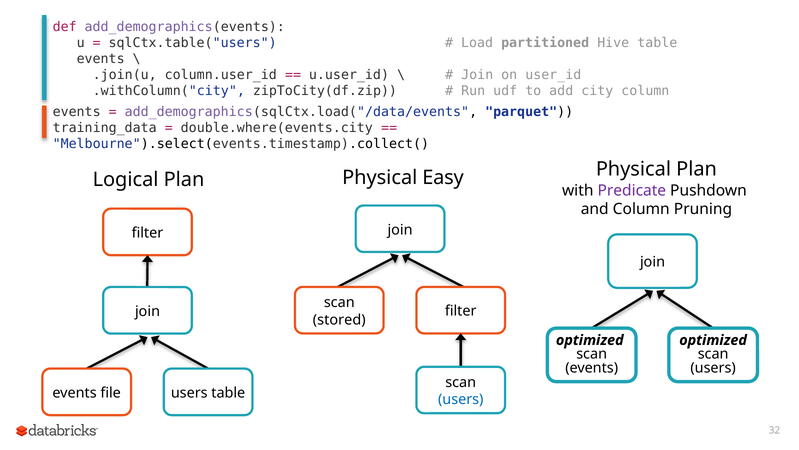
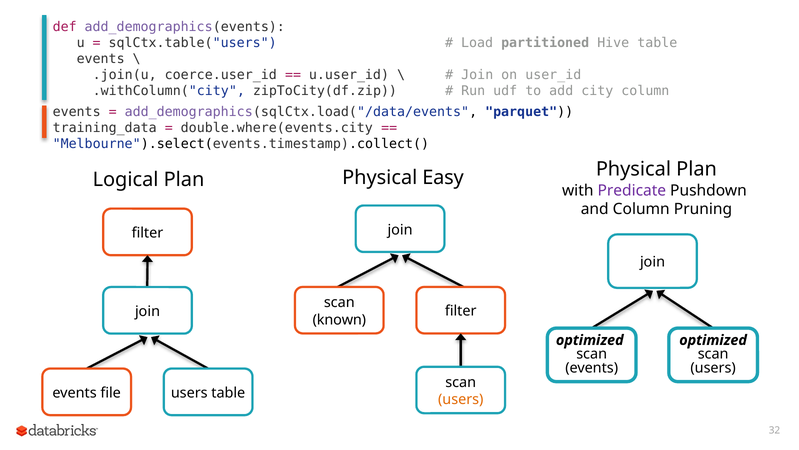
column.user_id: column.user_id -> coerce.user_id (221, 75)
stored: stored -> known (339, 319)
users colour: blue -> orange (461, 399)
